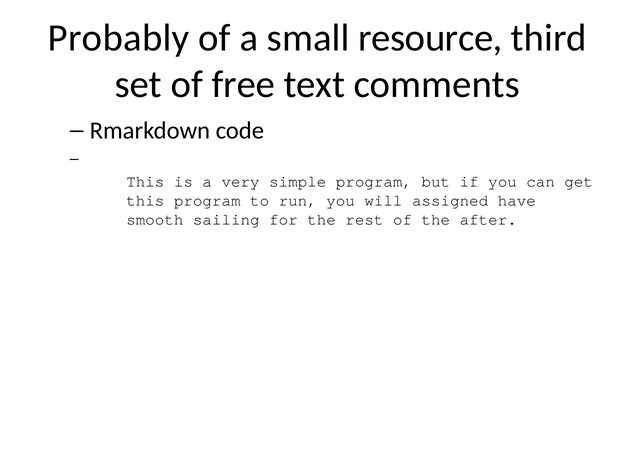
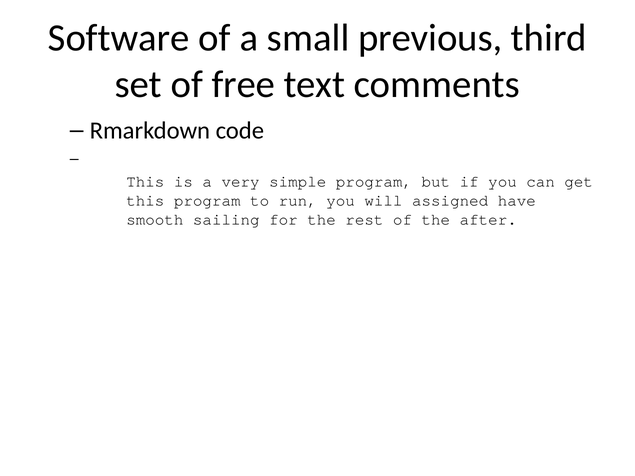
Probably: Probably -> Software (119, 38)
resource: resource -> previous (430, 38)
